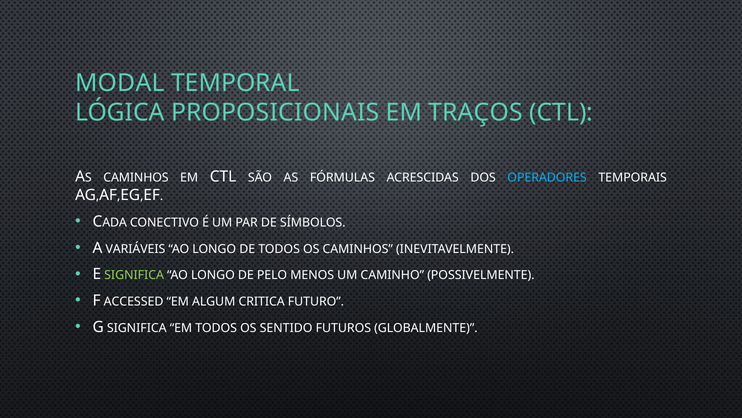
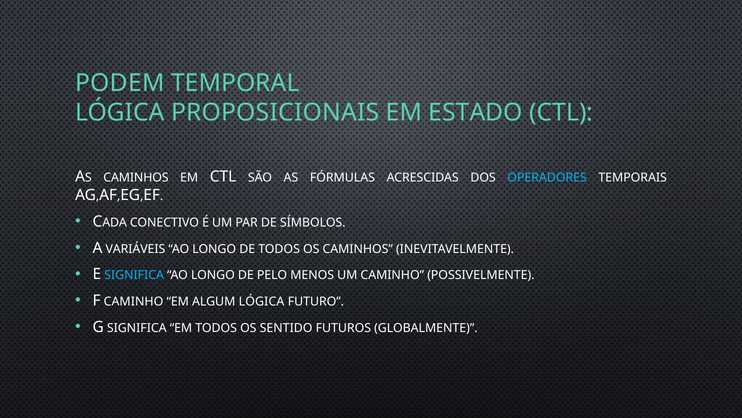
MODAL: MODAL -> PODEM (120, 83)
TRAÇOS: TRAÇOS -> ESTADO (476, 112)
SIGNIFICA colour: light green -> light blue (134, 275)
F ACCESSED: ACCESSED -> CAMINHO (134, 301)
ALGUM CRITICA: CRITICA -> LÓGICA (262, 301)
